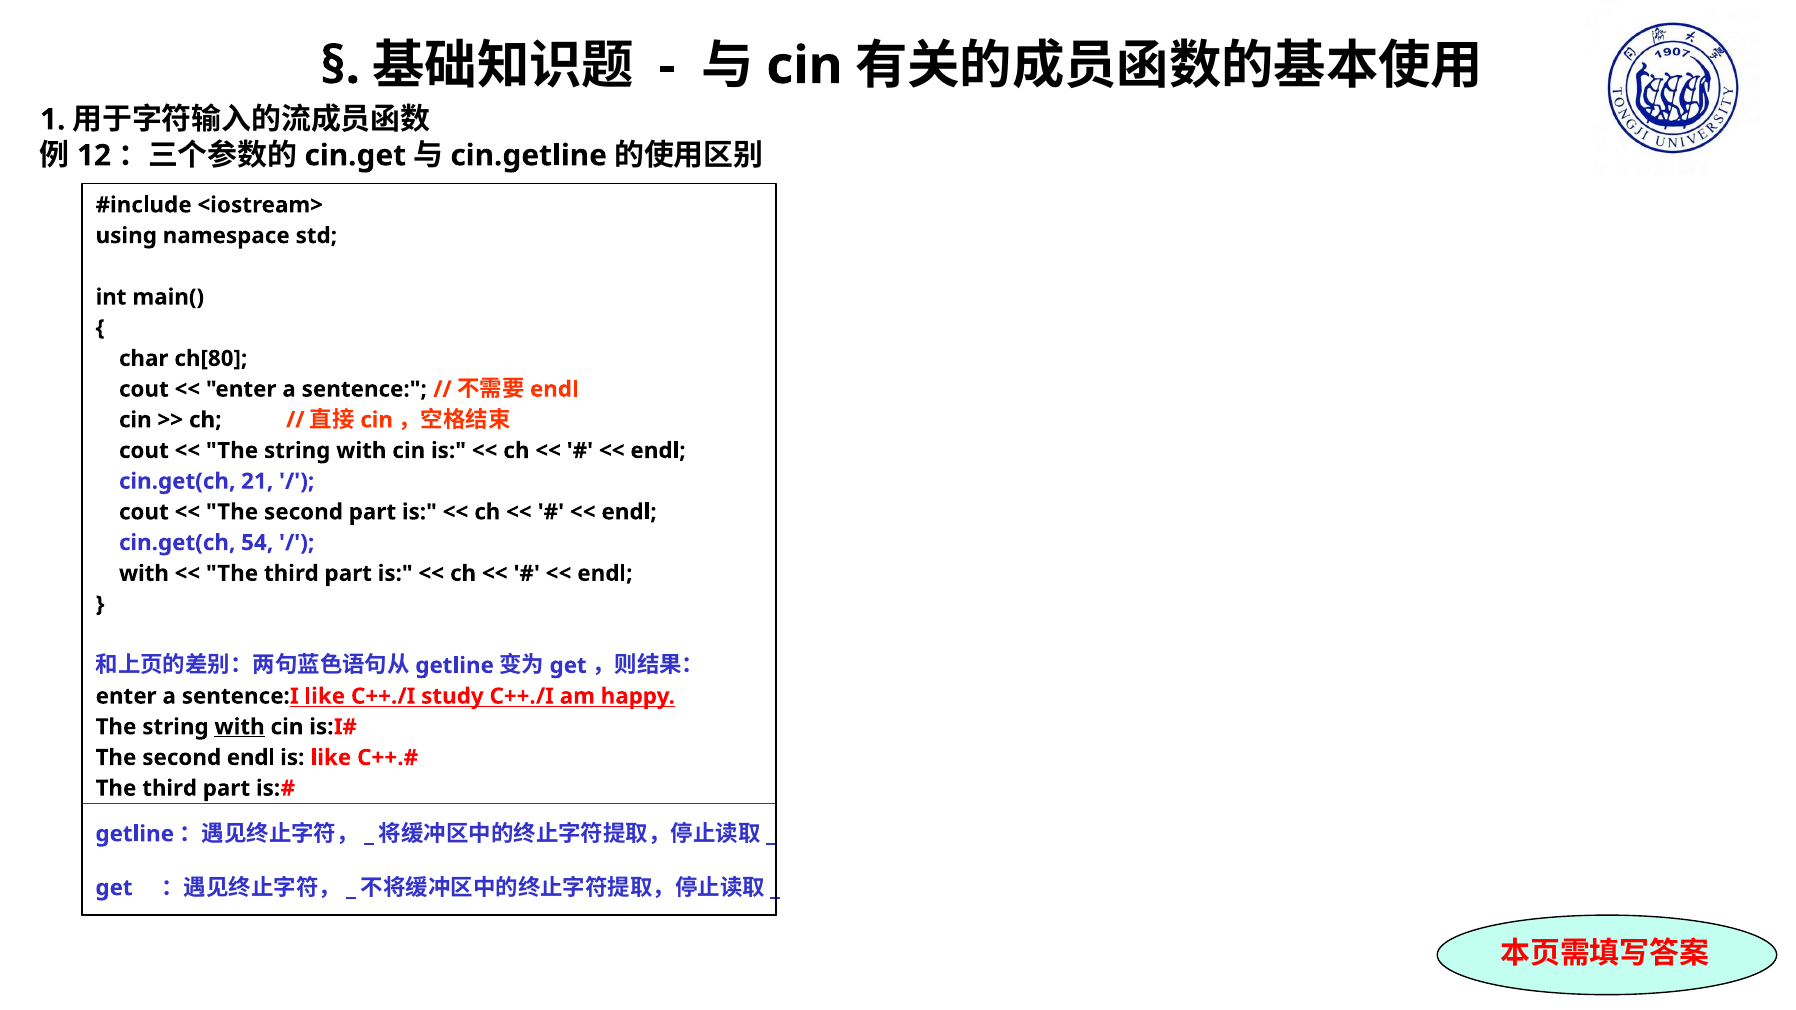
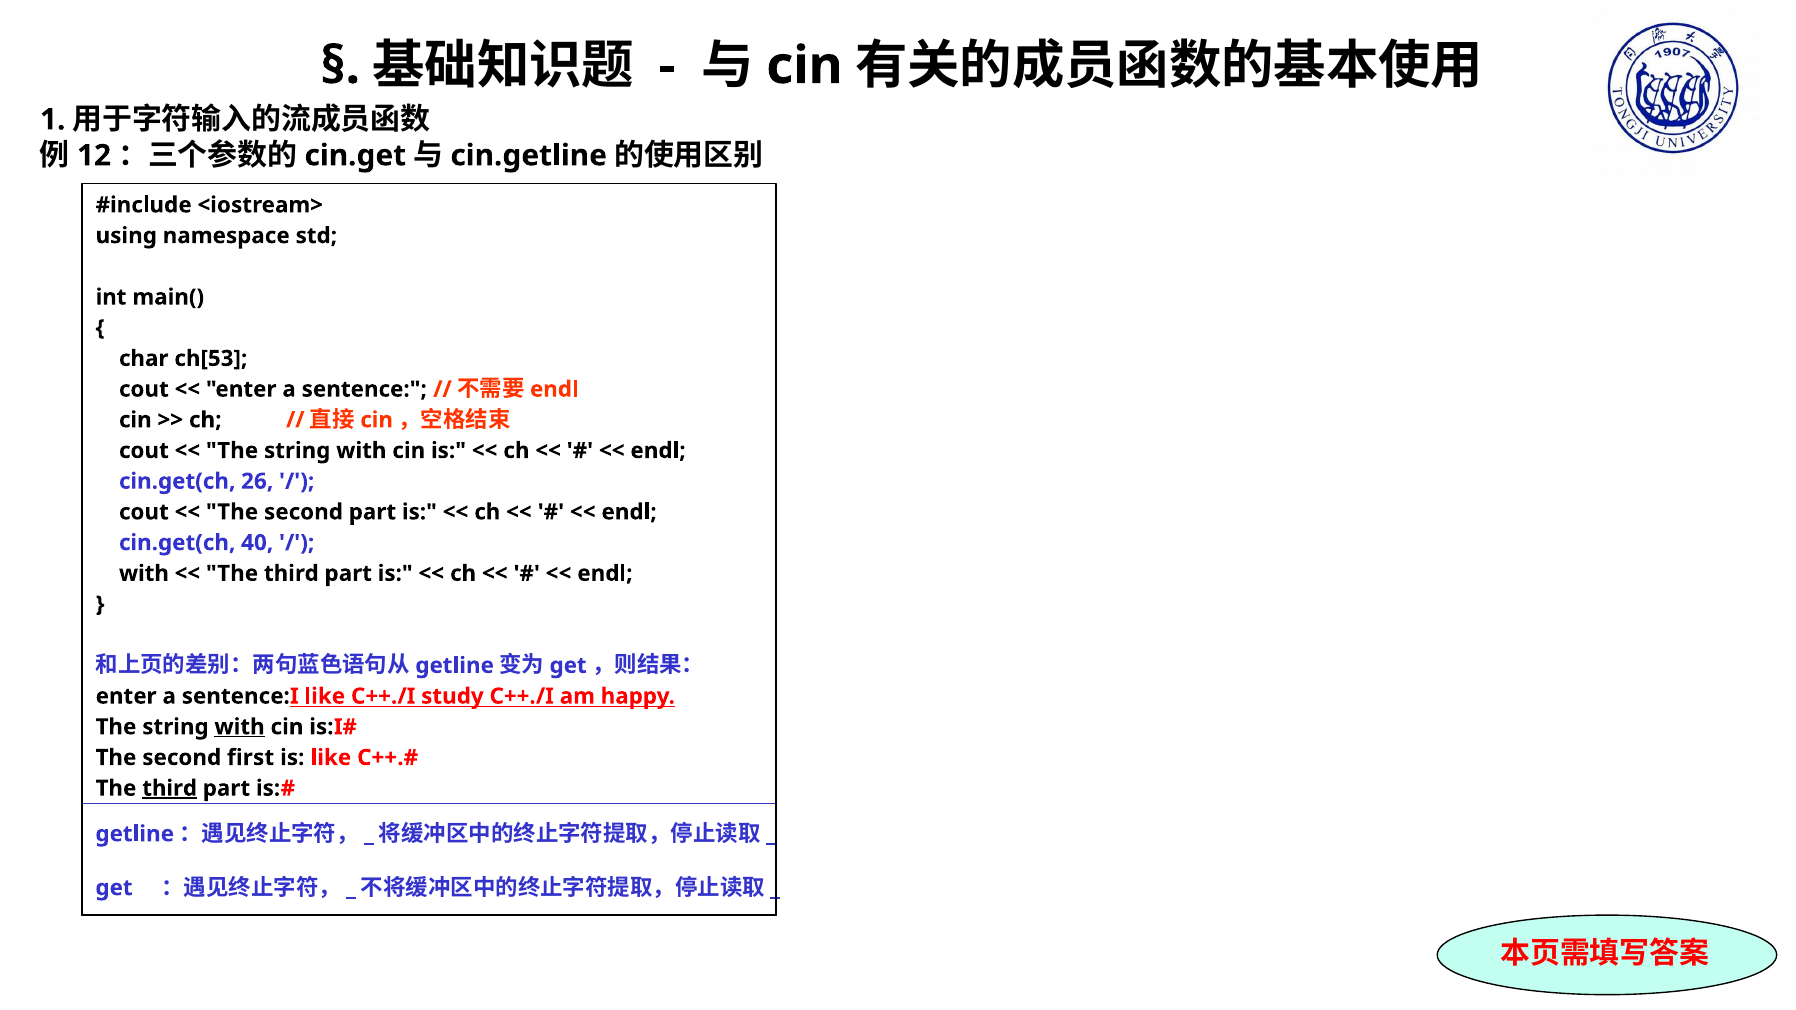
ch[80: ch[80 -> ch[53 (211, 359)
21: 21 -> 26 (257, 481)
54: 54 -> 40 (257, 543)
second endl: endl -> first (251, 758)
third underline: none -> present (170, 788)
